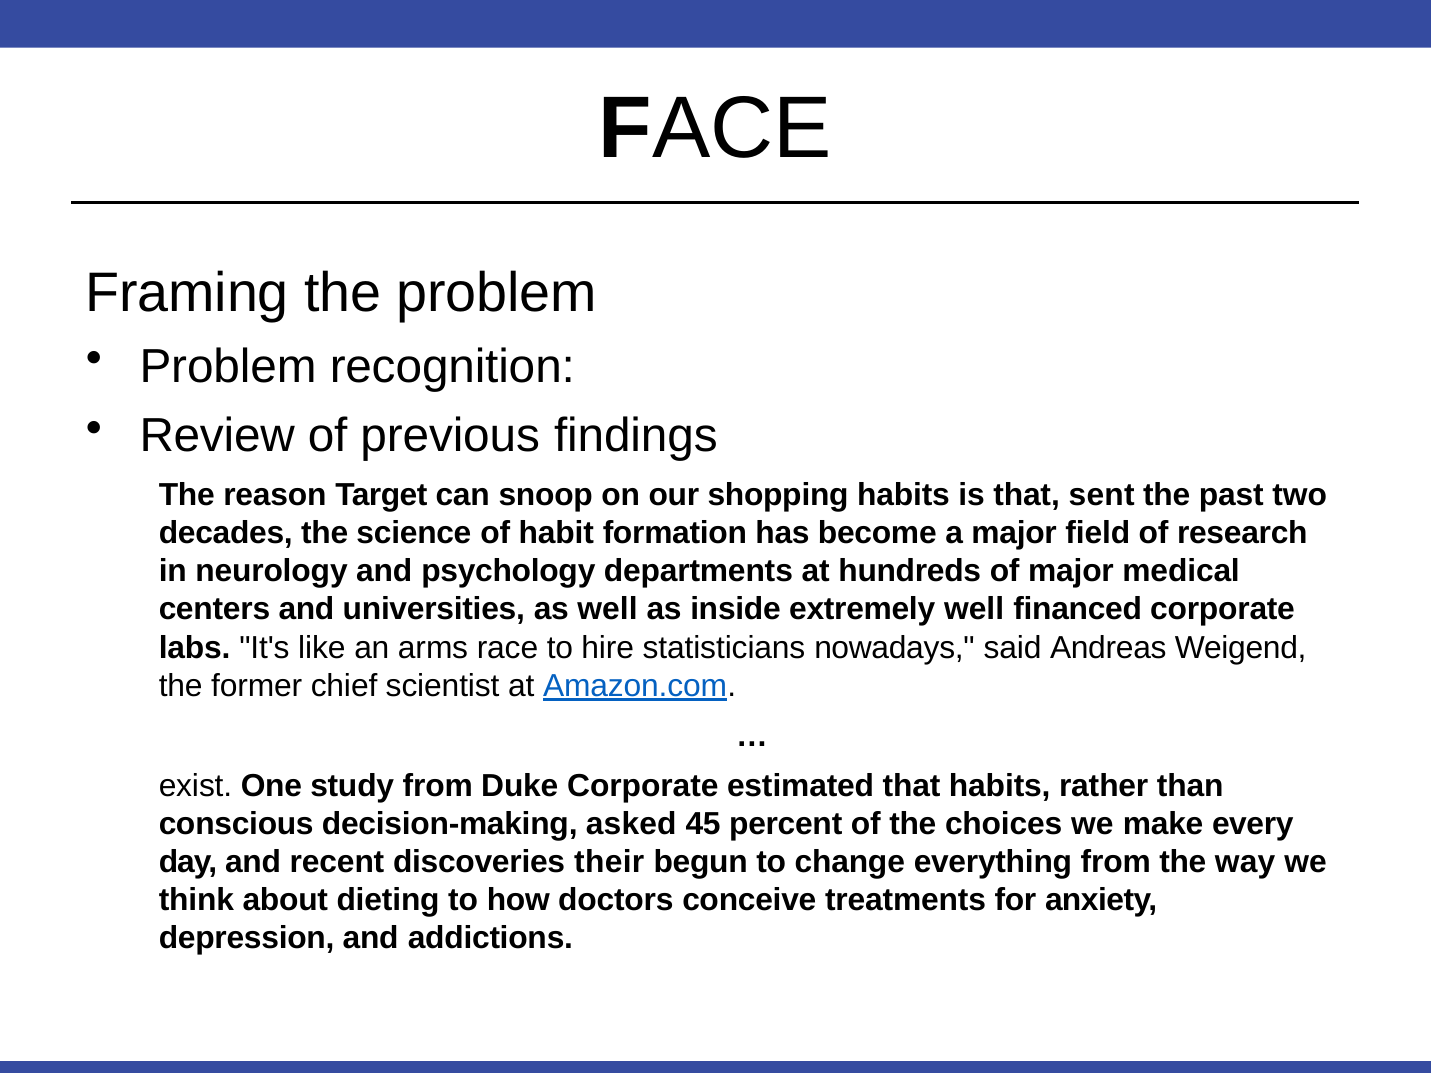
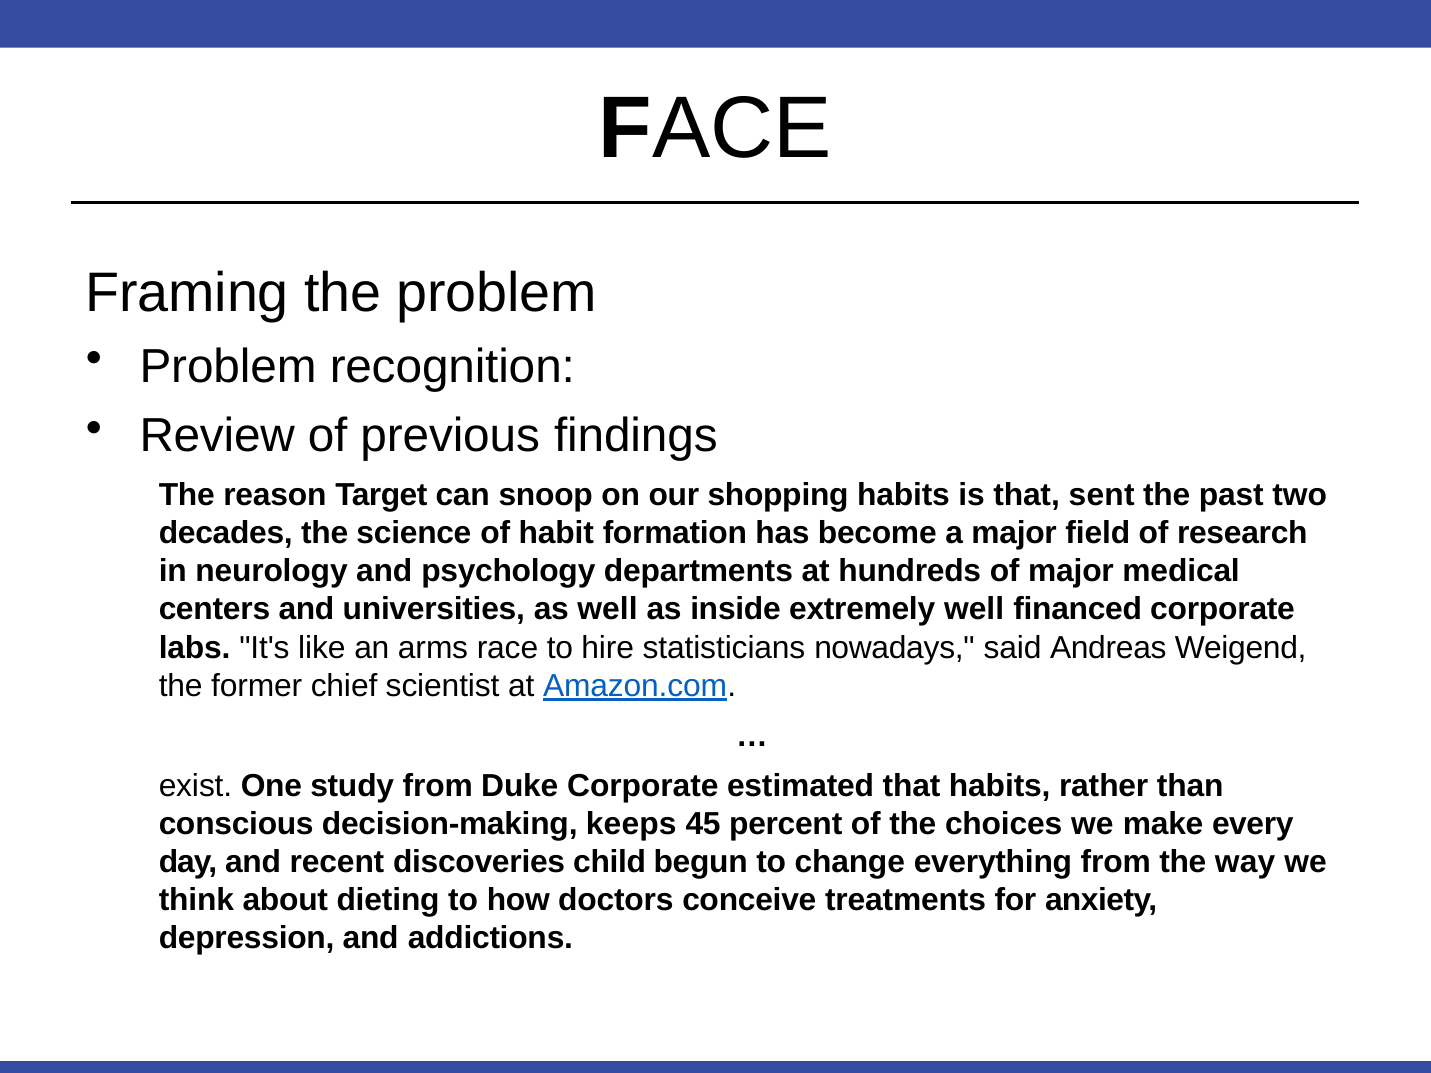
asked: asked -> keeps (631, 824)
their: their -> child (610, 862)
